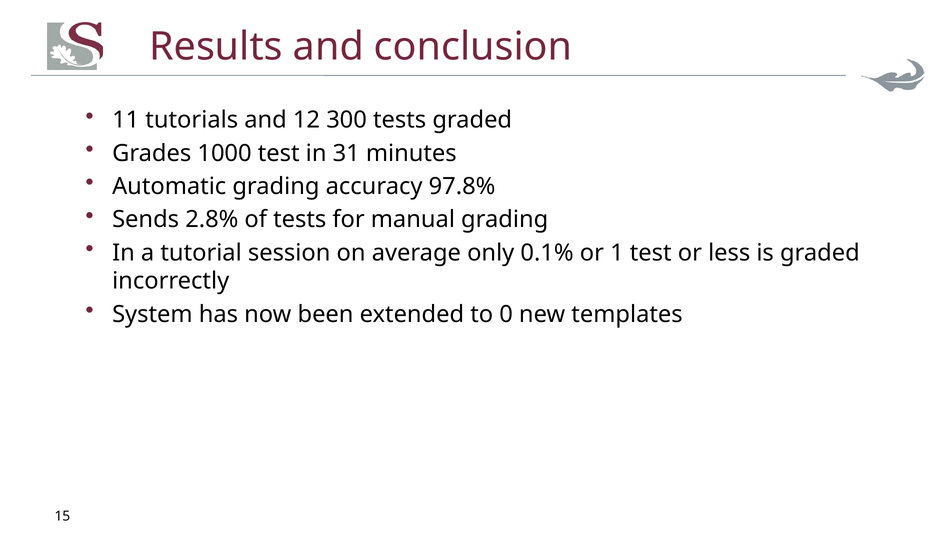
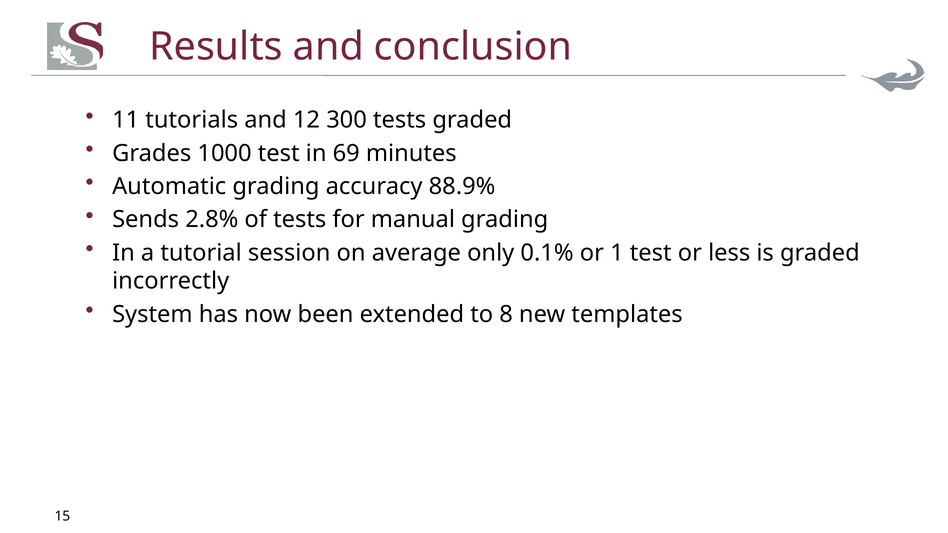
31: 31 -> 69 (346, 153)
97.8%: 97.8% -> 88.9% (462, 187)
0: 0 -> 8 (506, 314)
